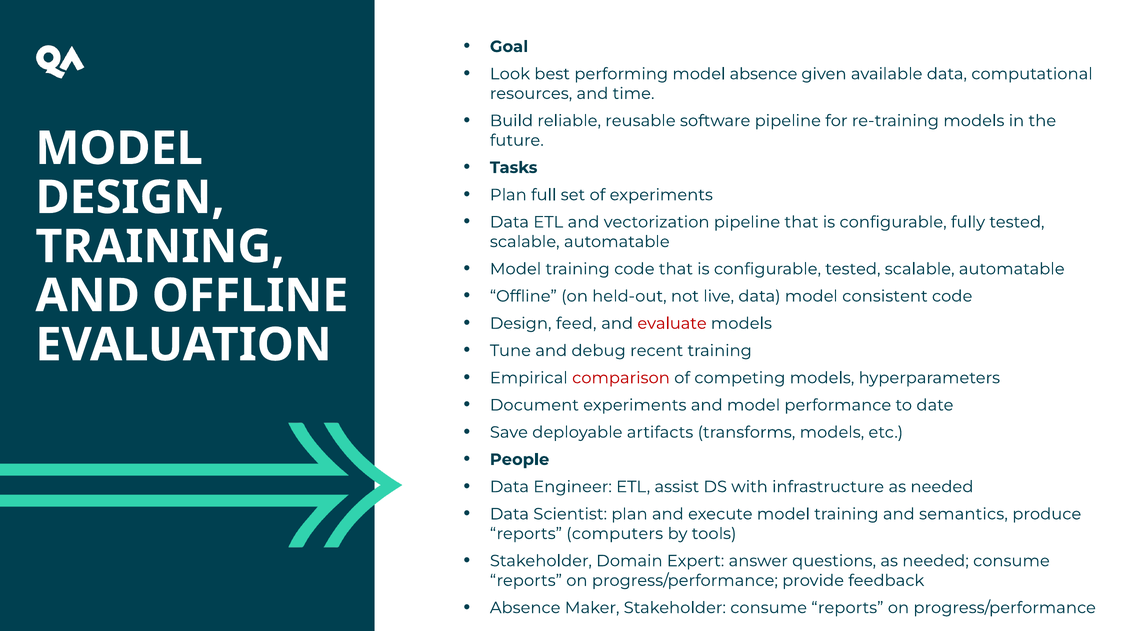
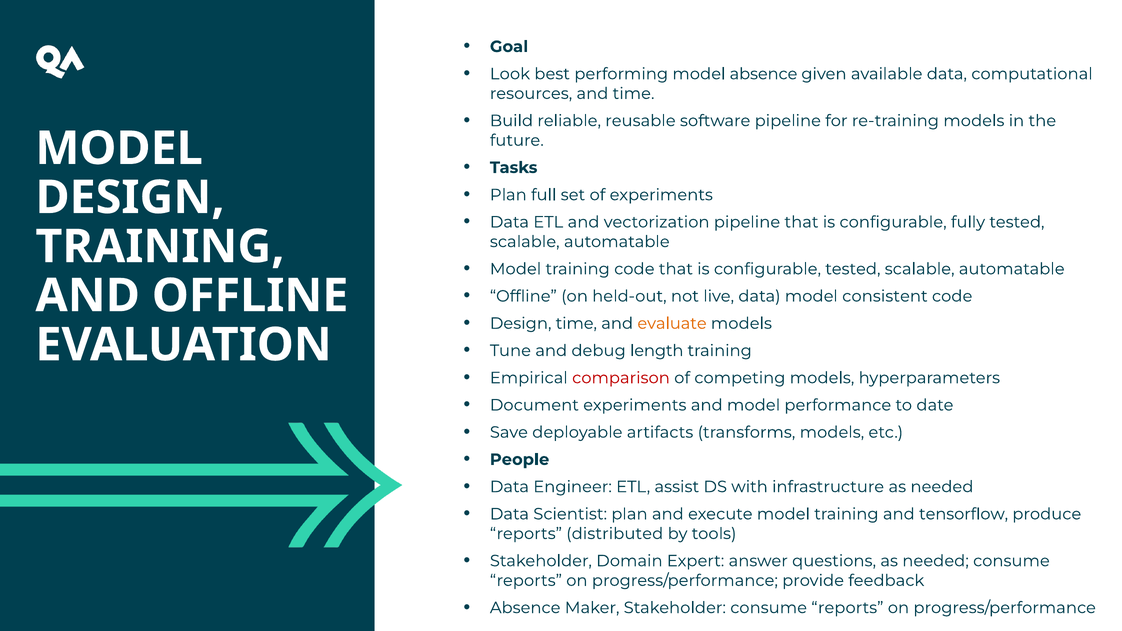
Design feed: feed -> time (576, 323)
evaluate colour: red -> orange (672, 323)
recent: recent -> length (657, 351)
semantics: semantics -> tensorflow (964, 514)
computers: computers -> distributed (615, 534)
